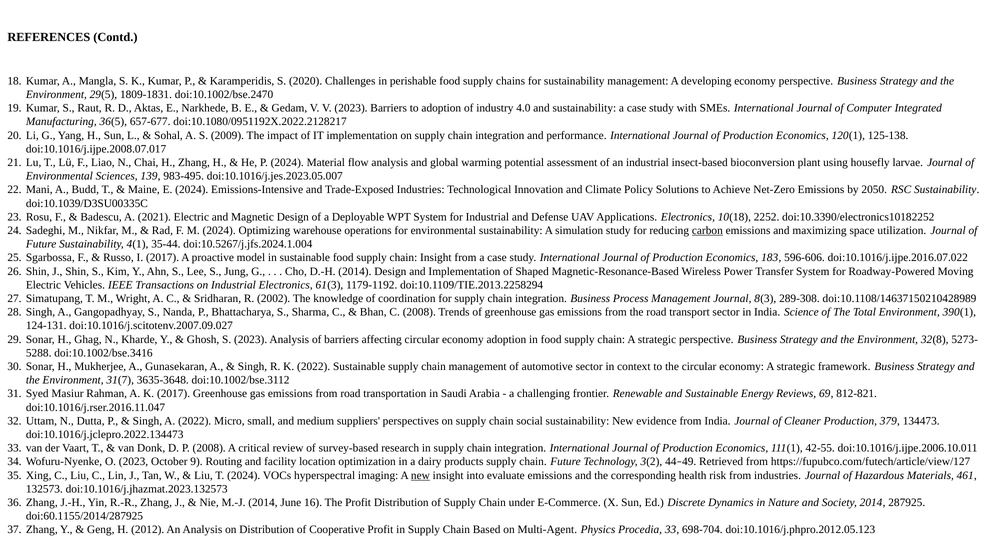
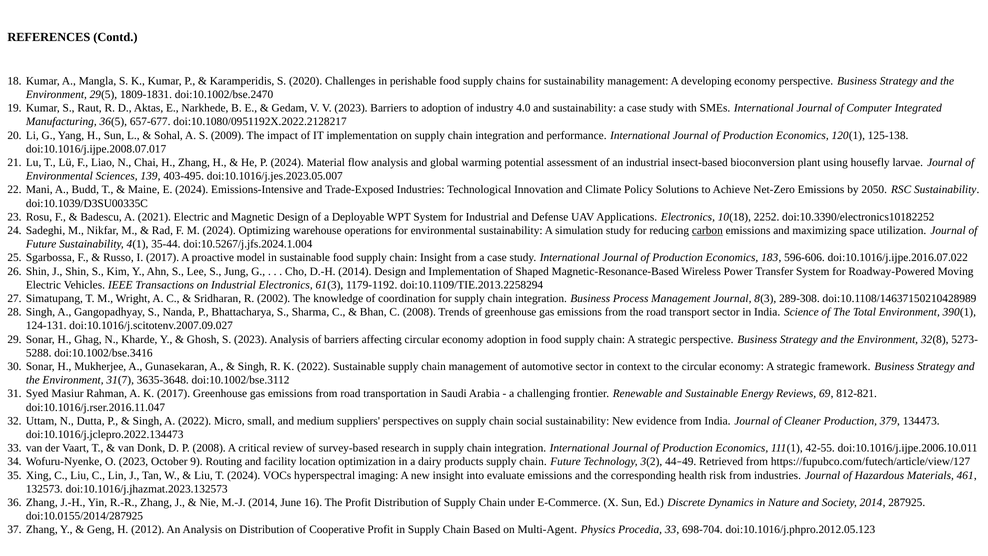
983-495: 983-495 -> 403-495 (184, 176)
new underline: present -> none (420, 475)
doi:60.1155/2014/287925: doi:60.1155/2014/287925 -> doi:10.0155/2014/287925 (84, 516)
